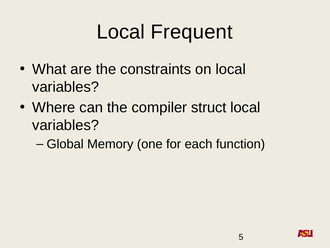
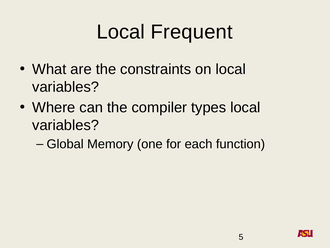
struct: struct -> types (209, 107)
